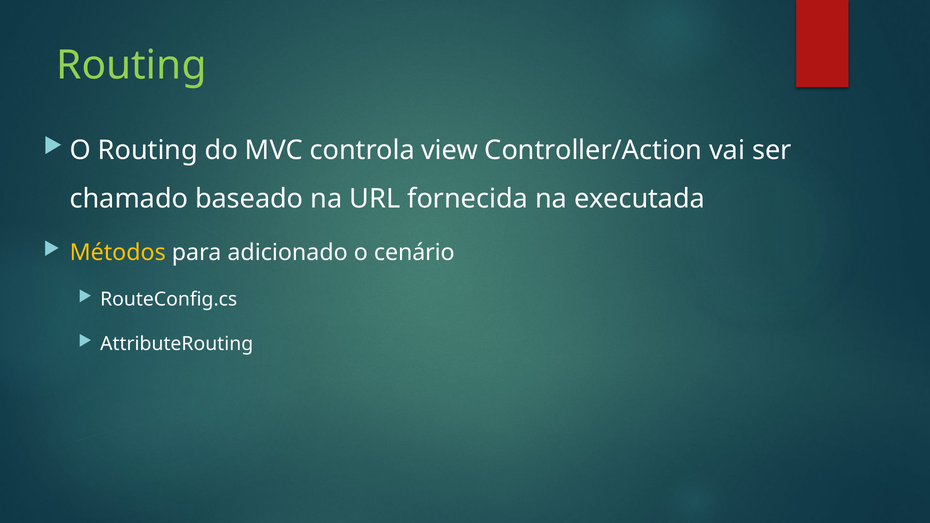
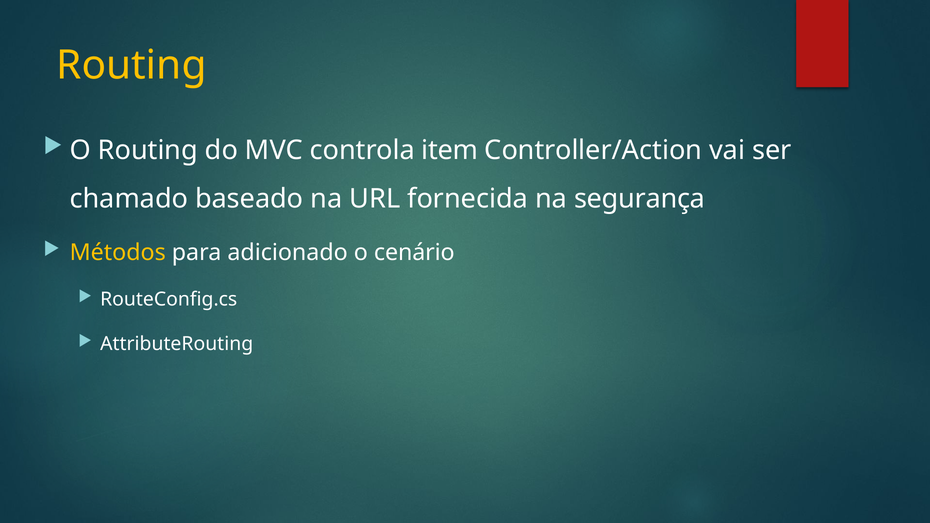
Routing colour: light green -> yellow (131, 65)
view: view -> item (450, 150)
executada: executada -> segurança (640, 199)
